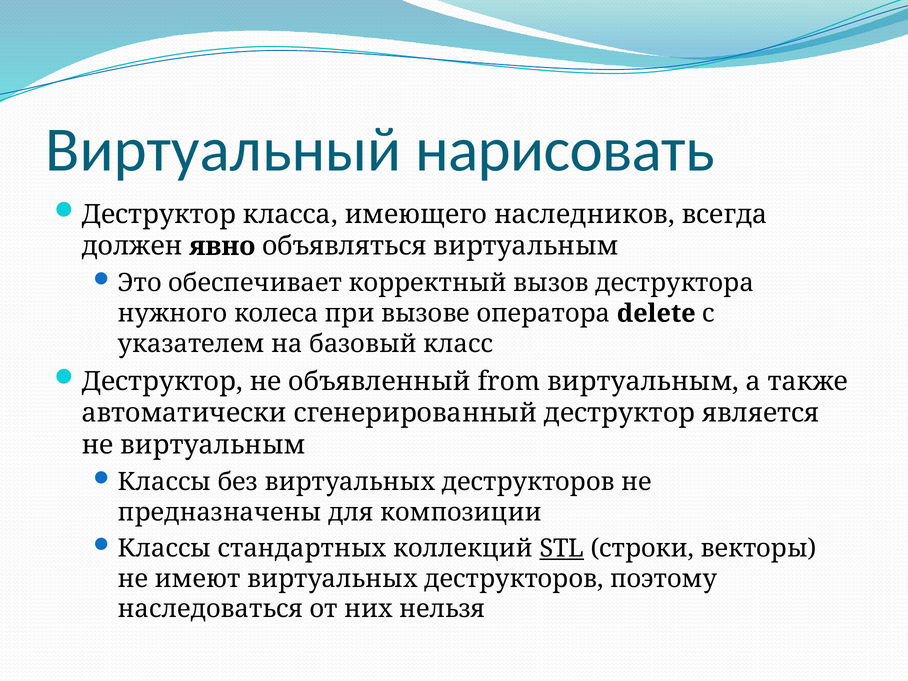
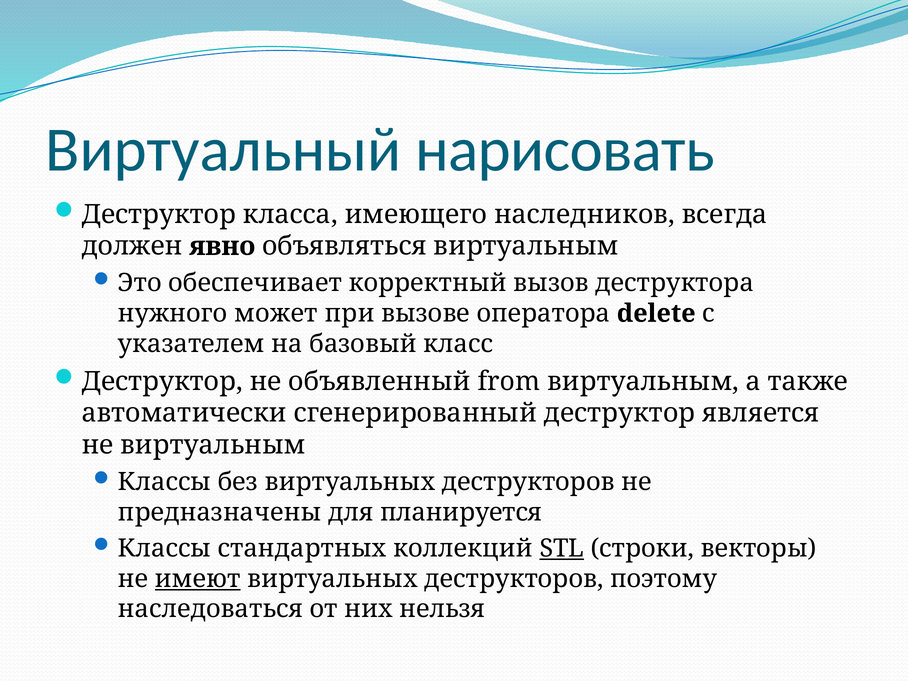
колеса: колеса -> может (276, 313)
композиции: композиции -> планируется (461, 512)
имеют underline: none -> present (198, 579)
